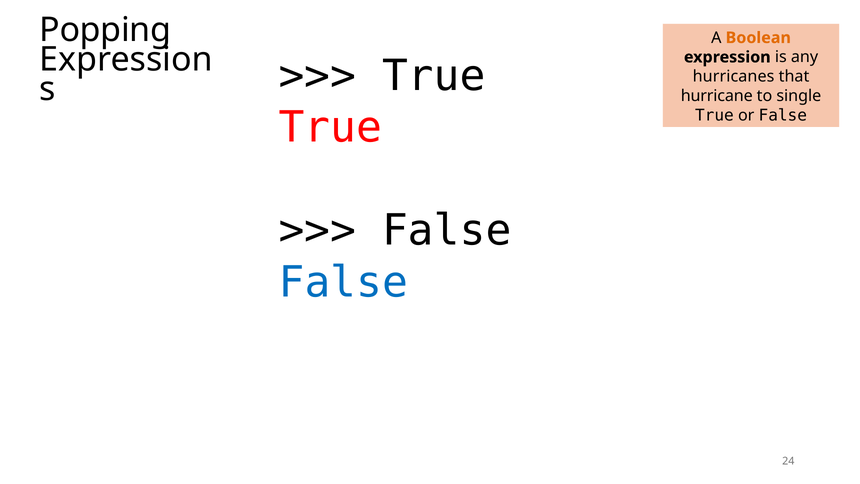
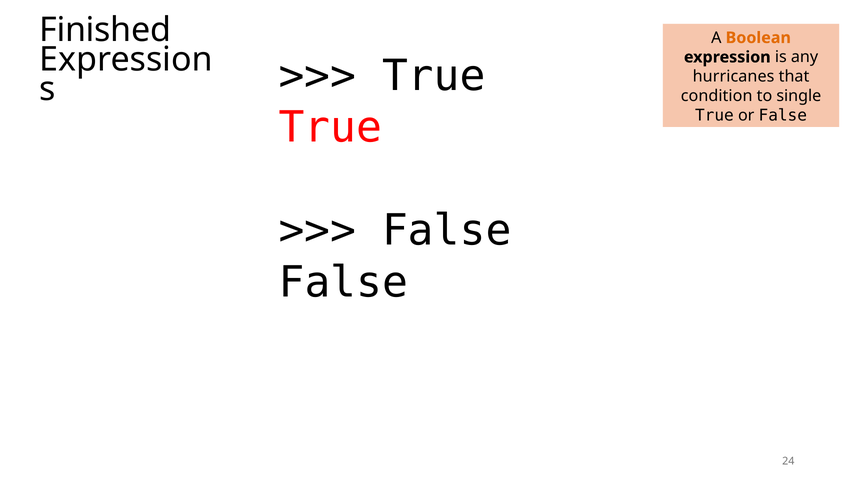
Popping: Popping -> Finished (105, 30)
hurricane: hurricane -> condition (717, 96)
False colour: blue -> black (343, 282)
